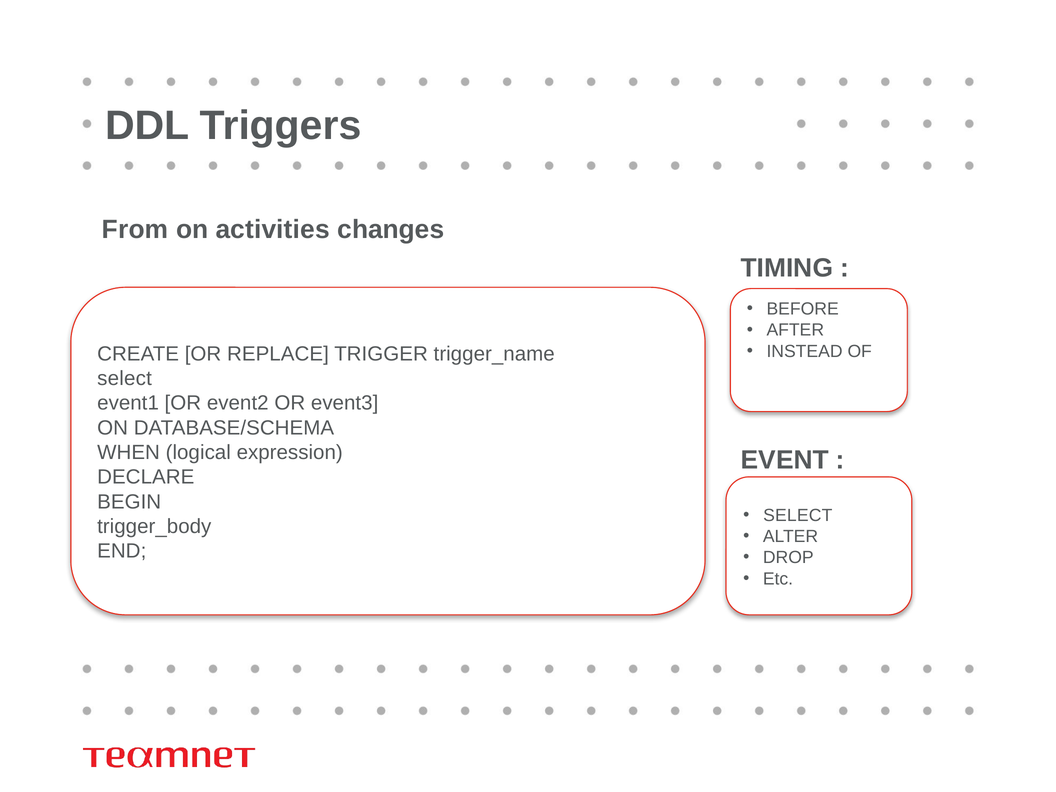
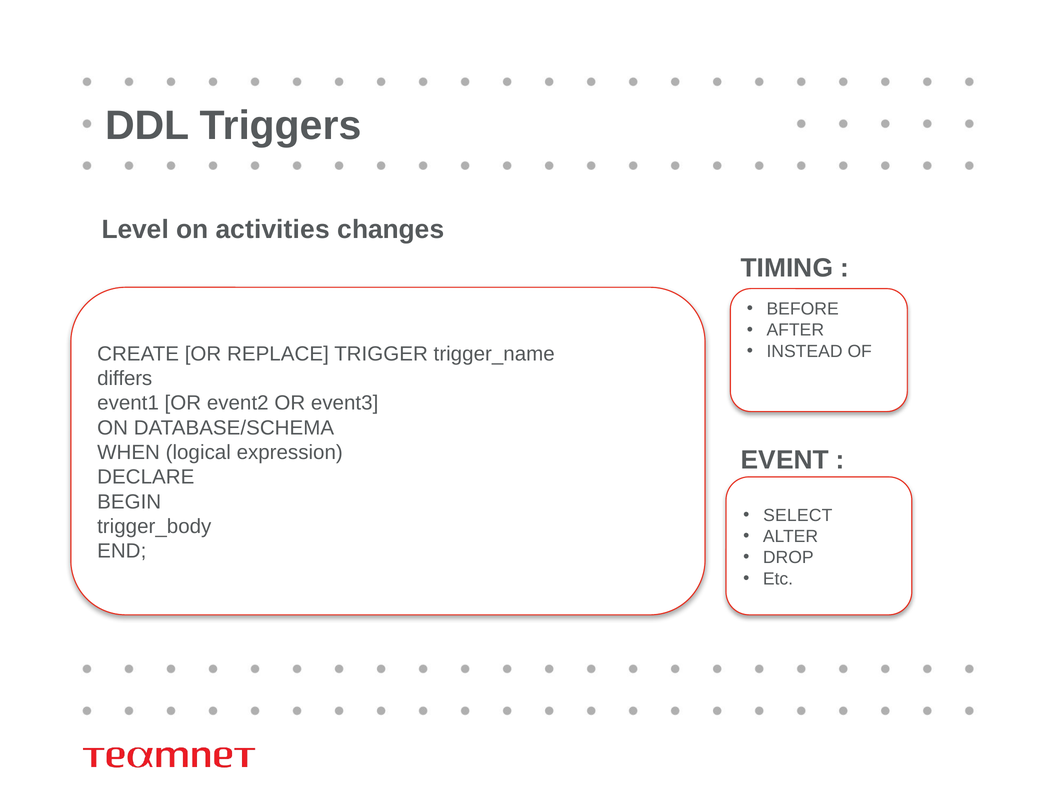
From: From -> Level (135, 230)
select: select -> differs (125, 378)
